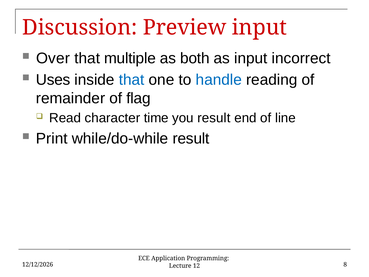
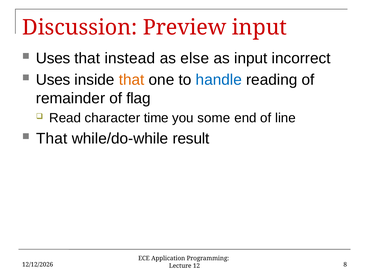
Over: Over -> Uses (53, 58)
multiple: multiple -> instead (130, 58)
both: both -> else (195, 58)
that colour: blue -> orange (132, 80)
you result: result -> some (214, 118)
Print: Print -> That (52, 138)
